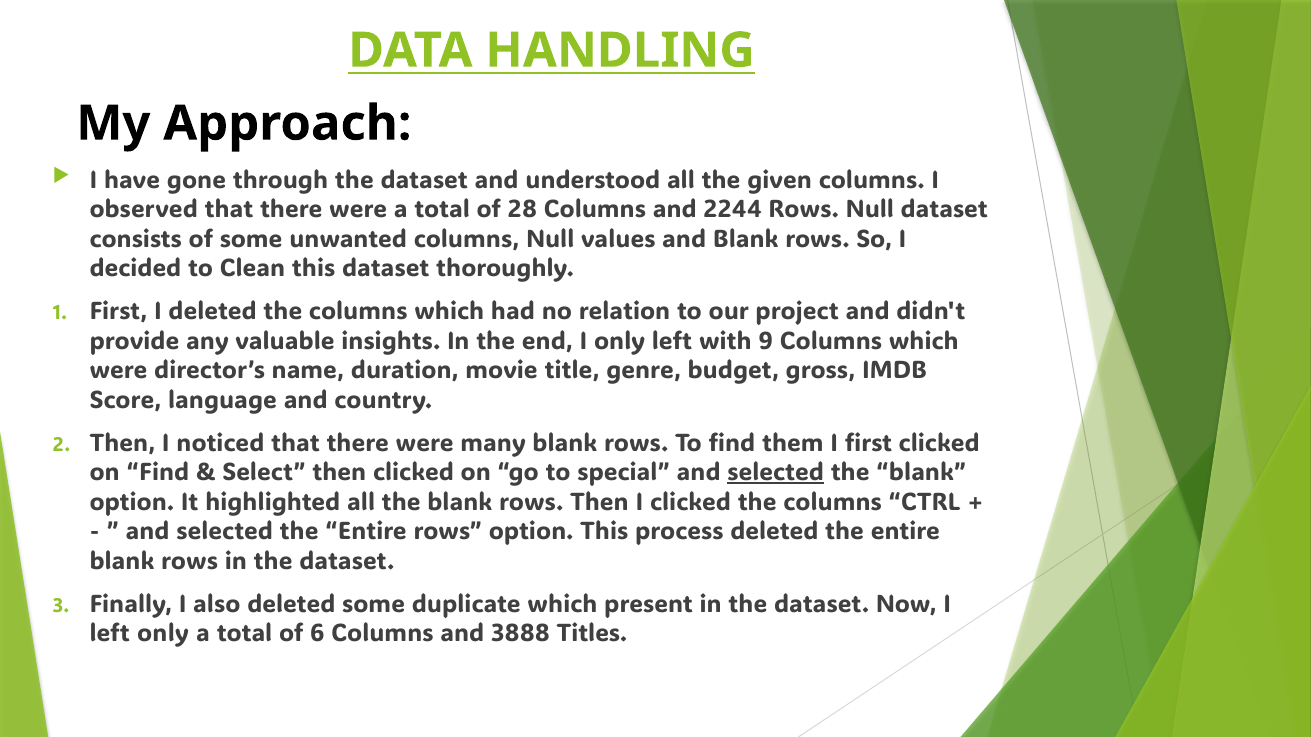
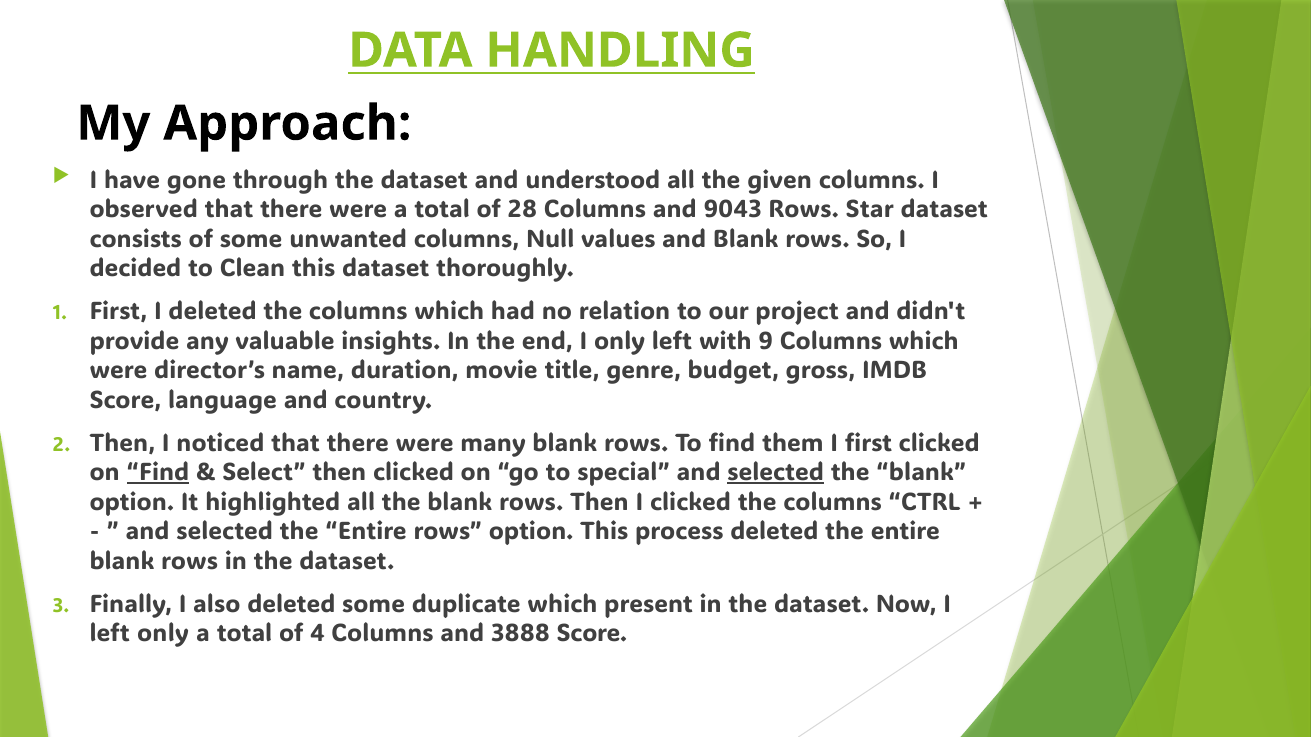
2244: 2244 -> 9043 (733, 210)
Rows Null: Null -> Star (870, 210)
Find underline: none -> present (158, 473)
6: 6 -> 4 (318, 634)
3888 Titles: Titles -> Score (592, 634)
